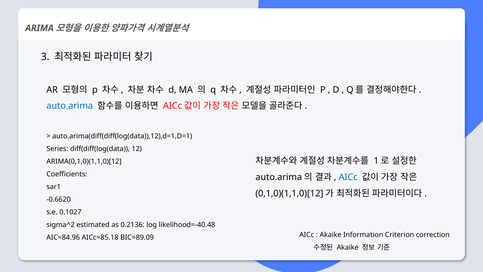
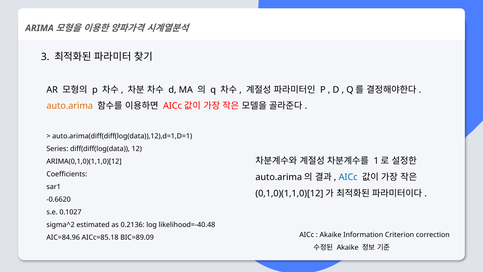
auto.arima colour: blue -> orange (70, 106)
